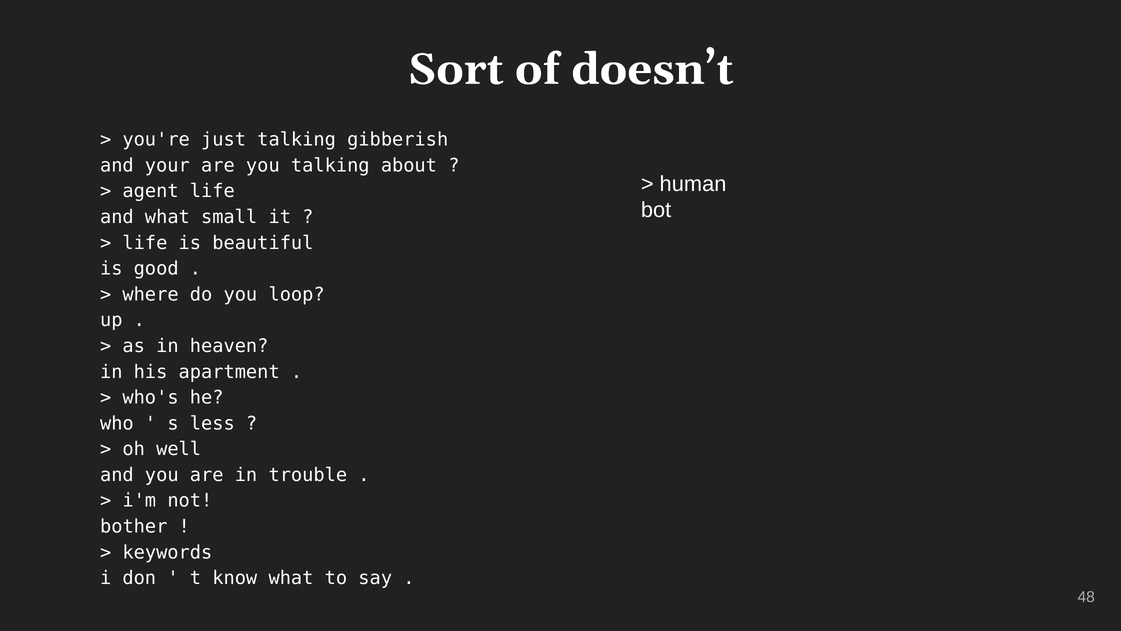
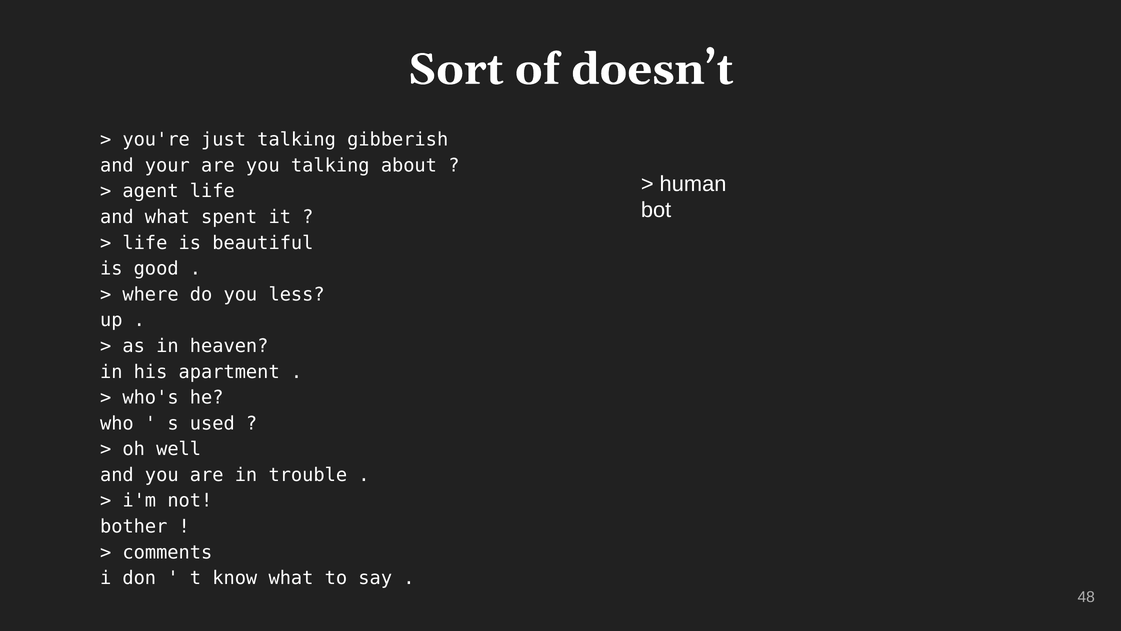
small: small -> spent (229, 217)
loop: loop -> less (297, 294)
less: less -> used (212, 423)
keywords: keywords -> comments (167, 552)
